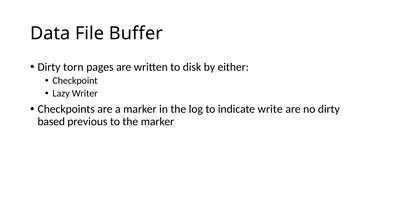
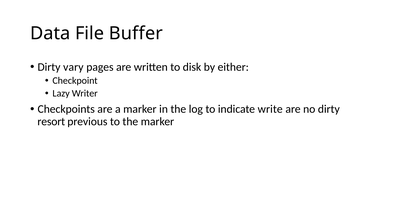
torn: torn -> vary (73, 67)
based: based -> resort (51, 122)
